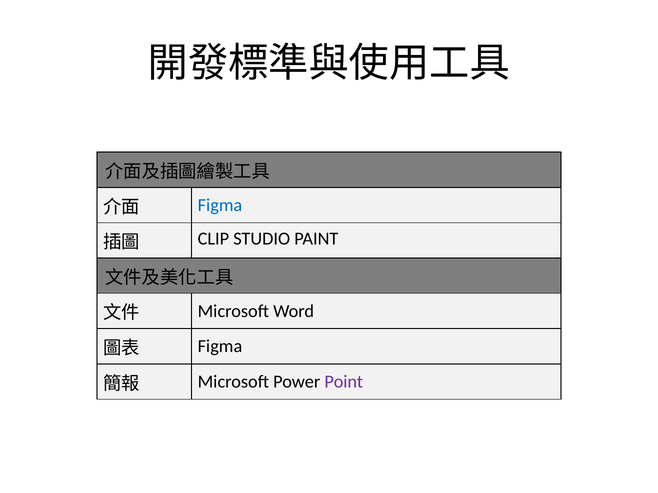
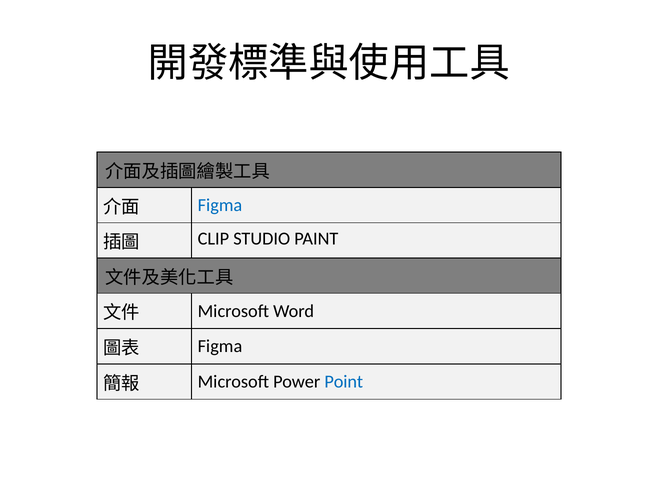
Point colour: purple -> blue (344, 382)
